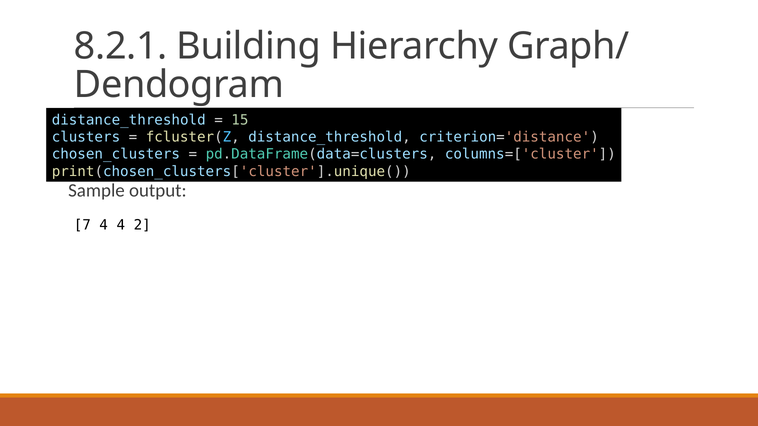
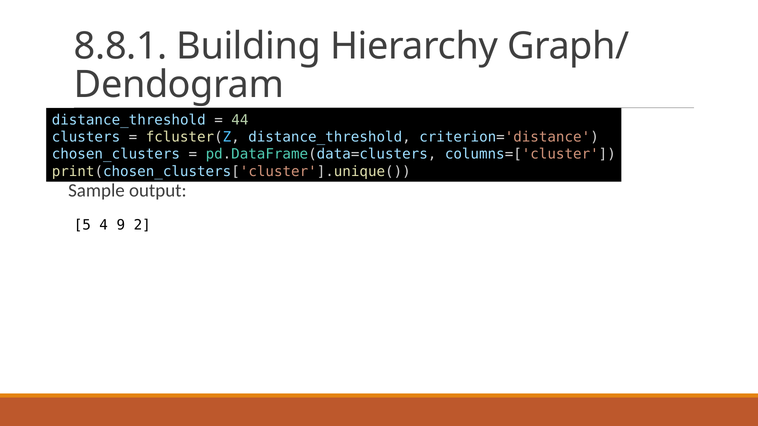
8.2.1: 8.2.1 -> 8.8.1 (121, 46)
15: 15 -> 44 (240, 120)
7: 7 -> 5 (82, 225)
4 4: 4 -> 9 (121, 225)
